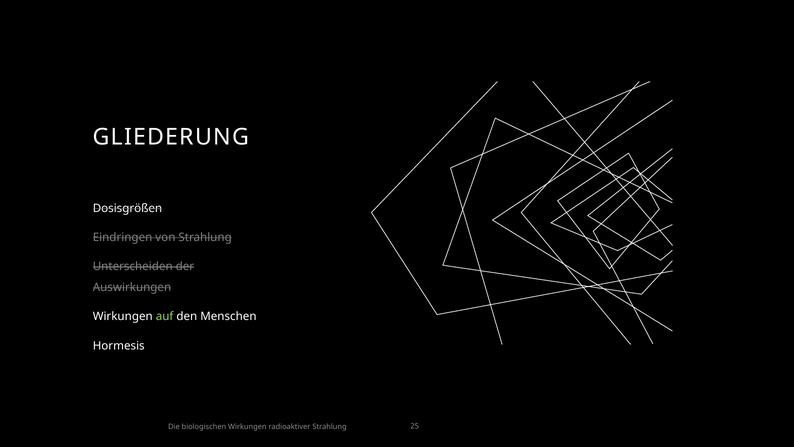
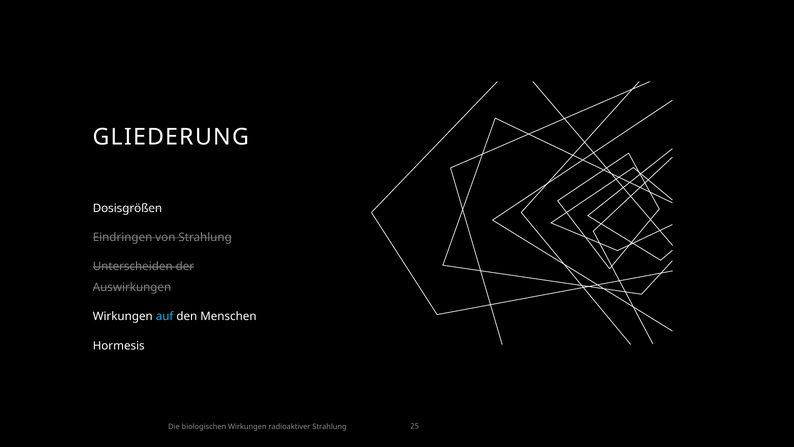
auf colour: light green -> light blue (165, 316)
